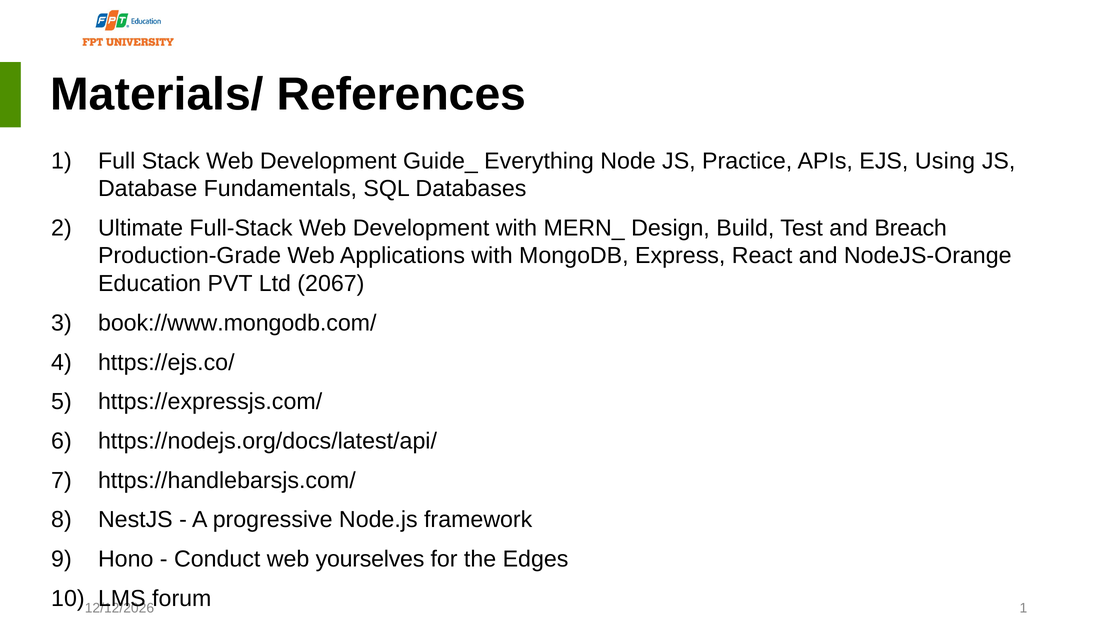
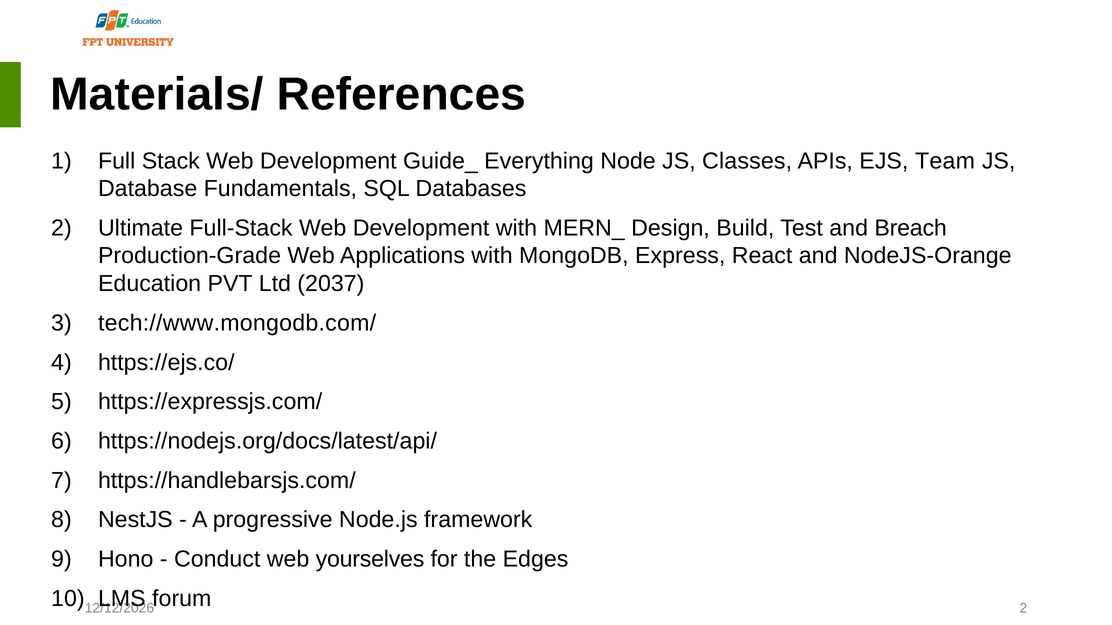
Practice: Practice -> Classes (747, 161)
Using: Using -> Team (945, 161)
2067: 2067 -> 2037 (331, 284)
book://www.mongodb.com/: book://www.mongodb.com/ -> tech://www.mongodb.com/ (237, 323)
1: 1 -> 2 (1023, 609)
